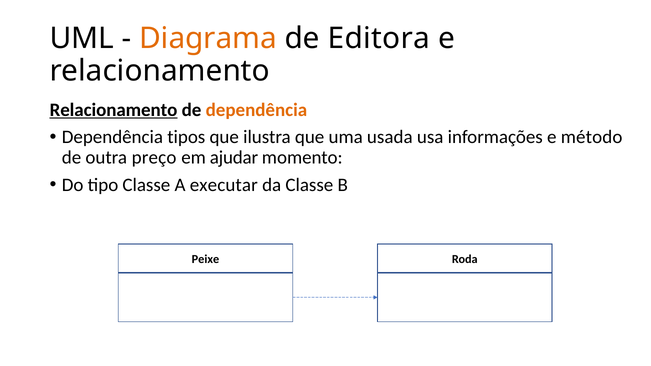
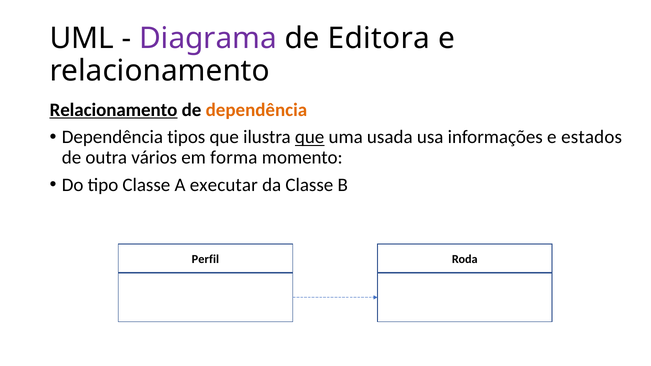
Diagrama colour: orange -> purple (208, 39)
que underline: none -> present (310, 137)
método: método -> estados (592, 137)
preço: preço -> vários (154, 158)
ajudar: ajudar -> forma (234, 158)
Peixe: Peixe -> Perfil (205, 259)
